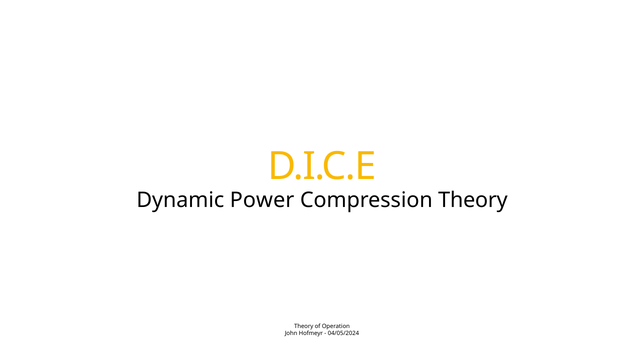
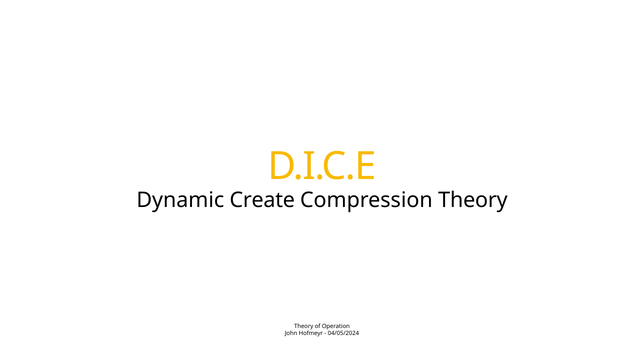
Power: Power -> Create (262, 200)
